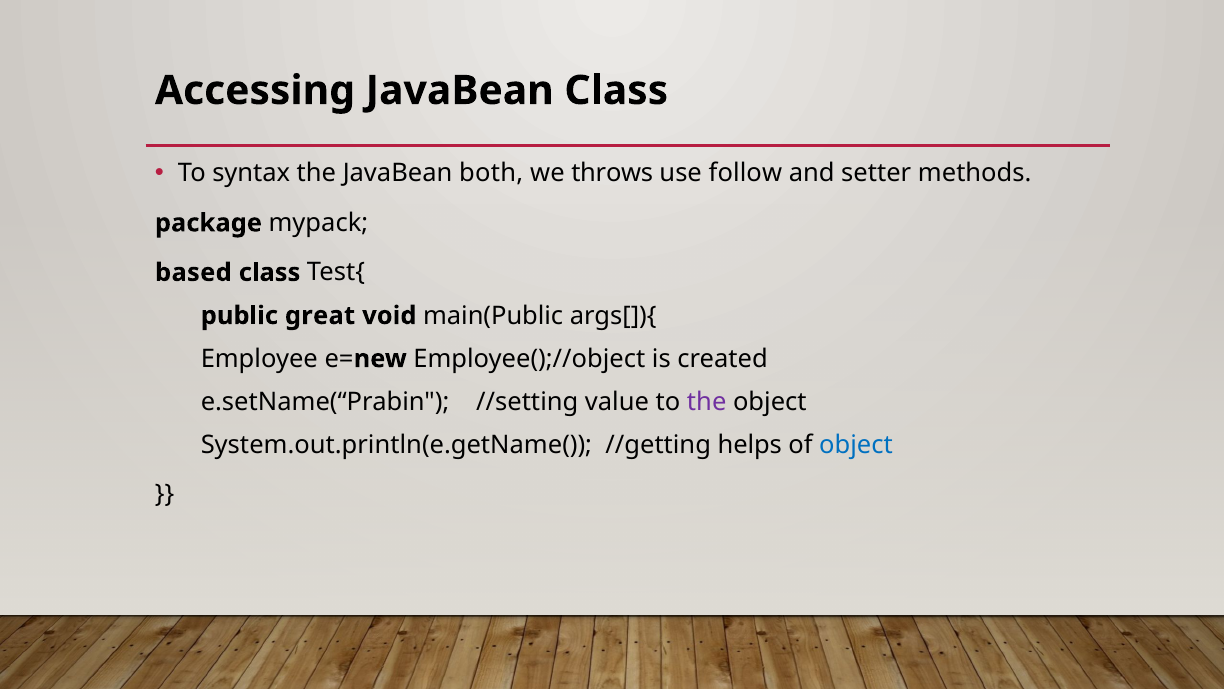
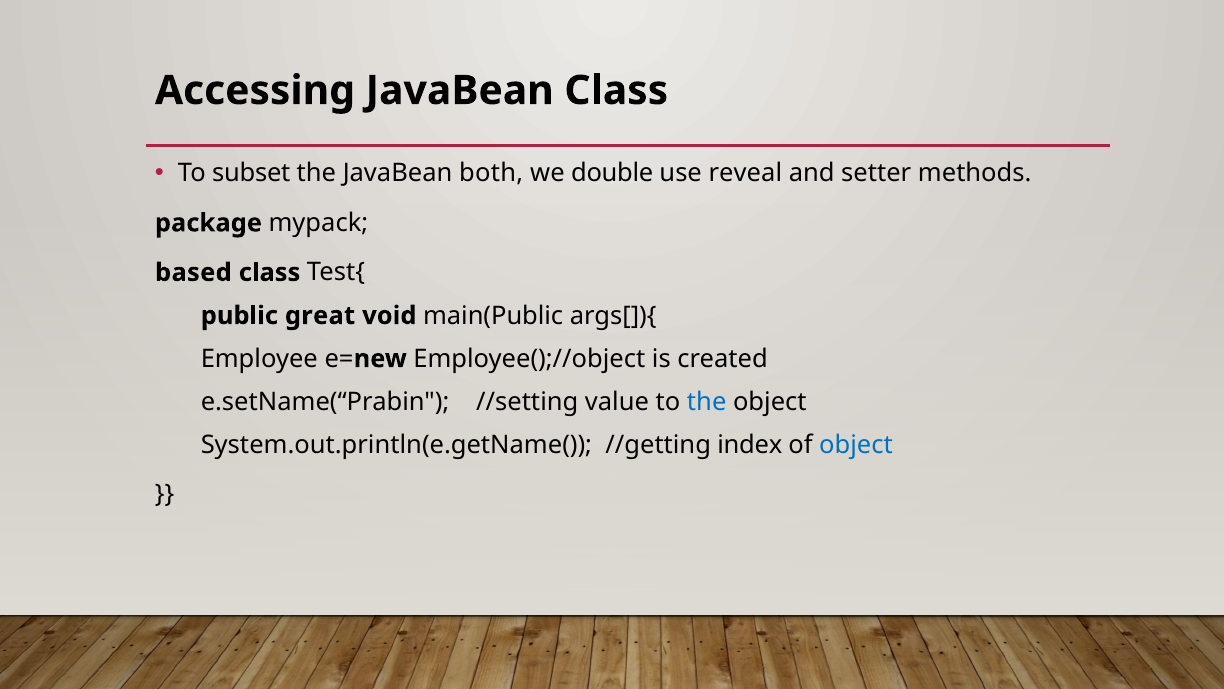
syntax: syntax -> subset (251, 173)
throws: throws -> double (612, 173)
follow: follow -> reveal (745, 173)
the colour: purple -> blue (707, 402)
helps: helps -> index (750, 445)
